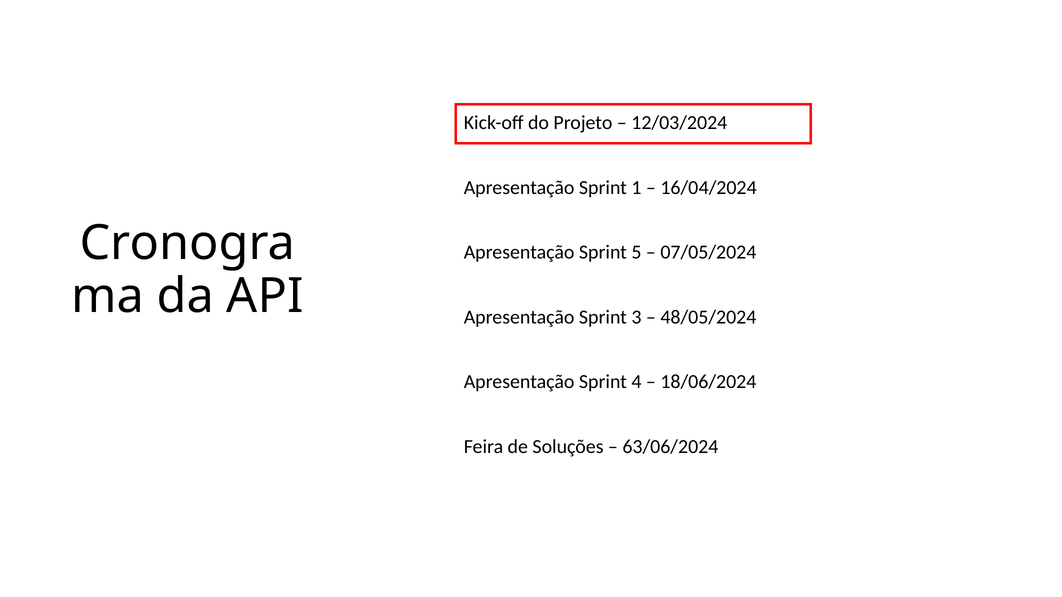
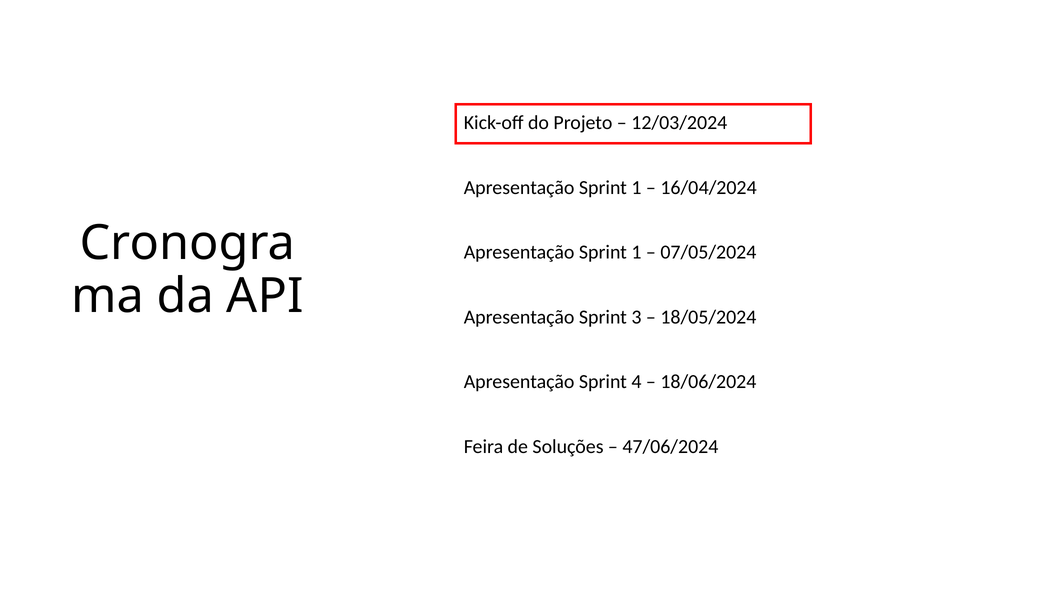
5: 5 -> 1 (636, 253)
48/05/2024: 48/05/2024 -> 18/05/2024 (708, 317)
63/06/2024: 63/06/2024 -> 47/06/2024 (670, 447)
